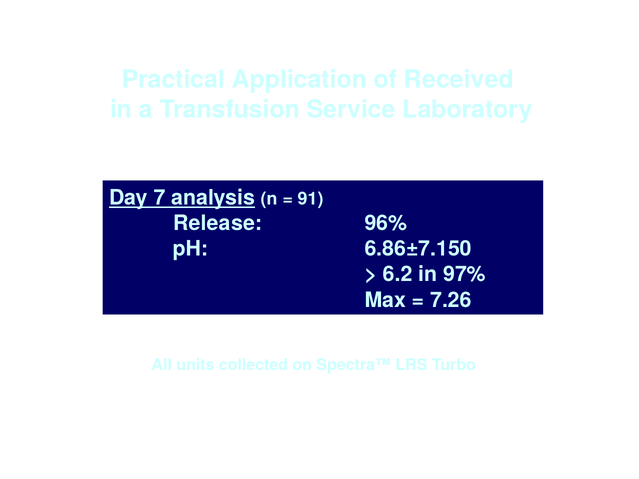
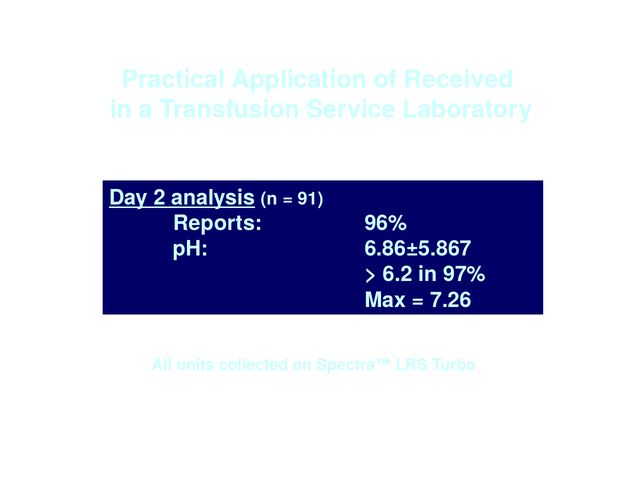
7: 7 -> 2 (160, 198)
Release: Release -> Reports (218, 223)
6.86±7.150: 6.86±7.150 -> 6.86±5.867 (418, 249)
